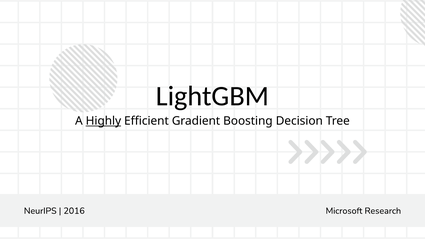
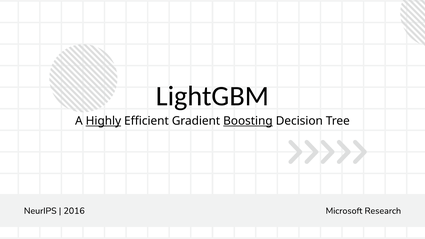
Boosting underline: none -> present (248, 121)
